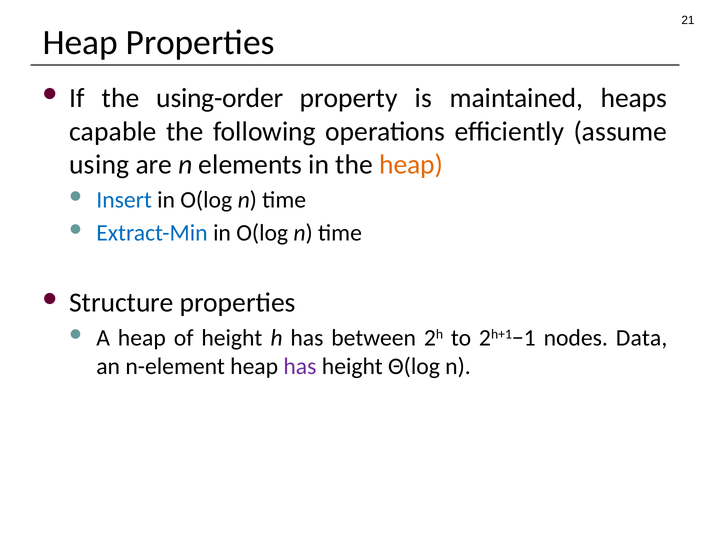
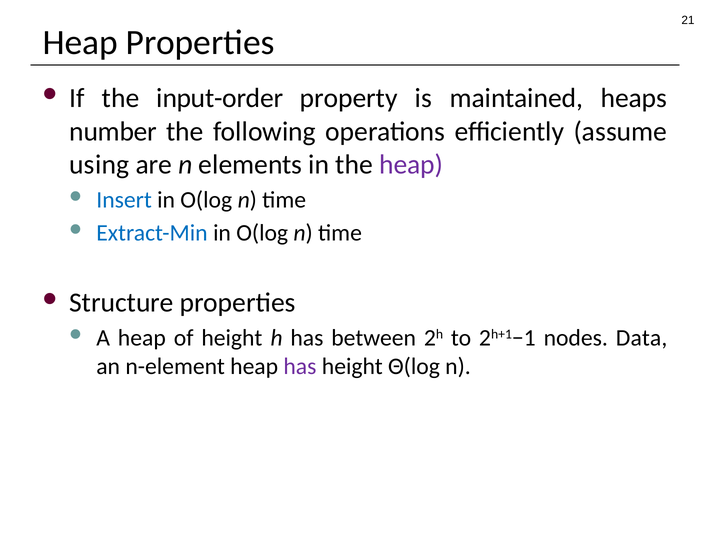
using-order: using-order -> input-order (220, 98)
capable: capable -> number (113, 131)
heap colour: orange -> purple (411, 165)
